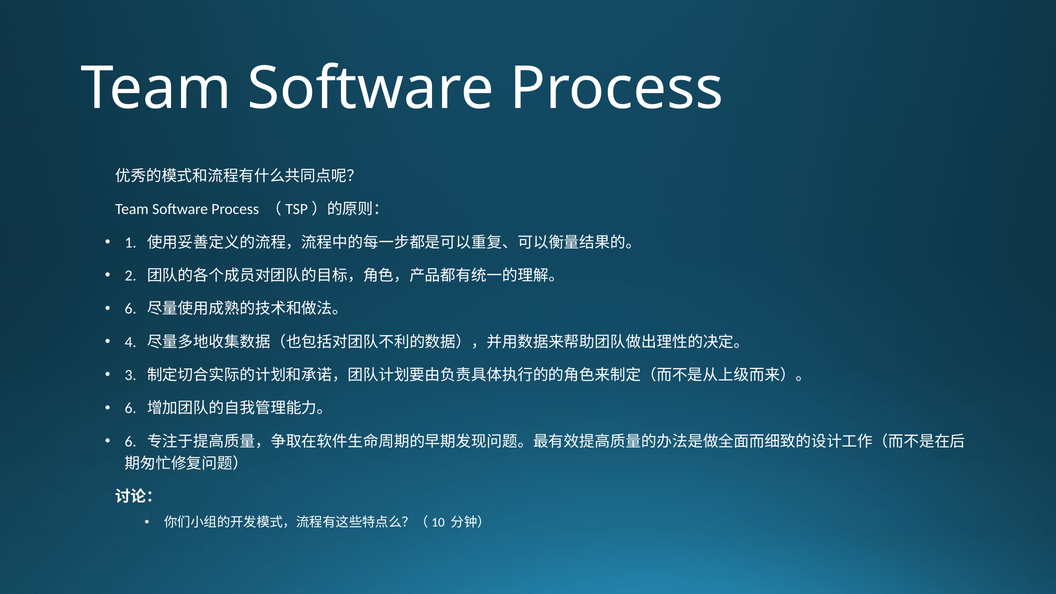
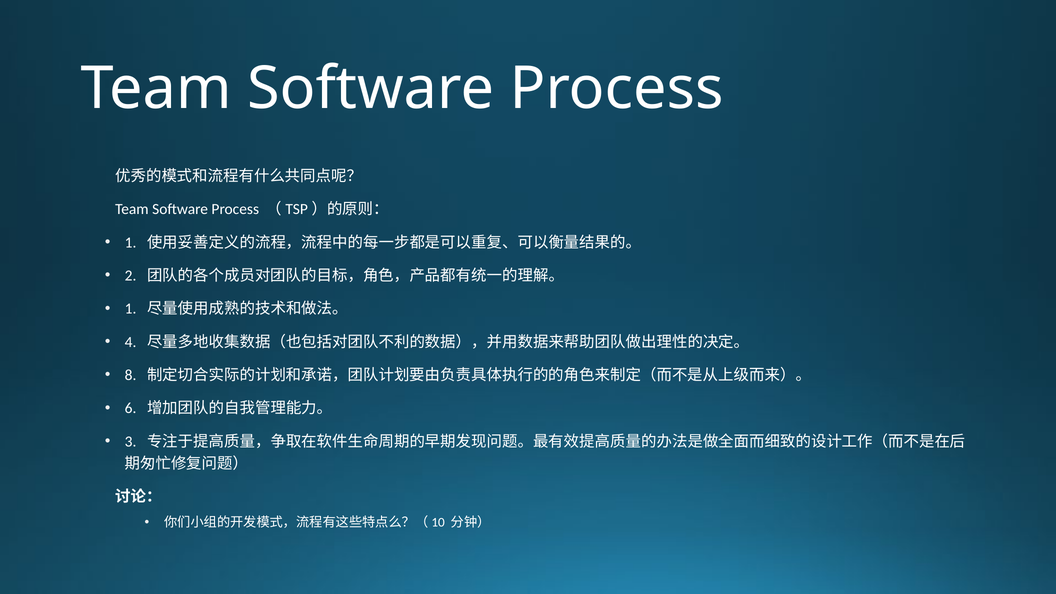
6: 6 -> 1 (131, 309)
3: 3 -> 8 (131, 375)
6: 6 -> 3 (131, 441)
